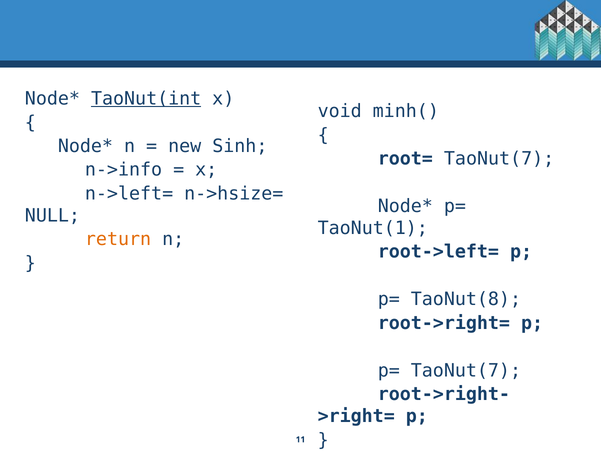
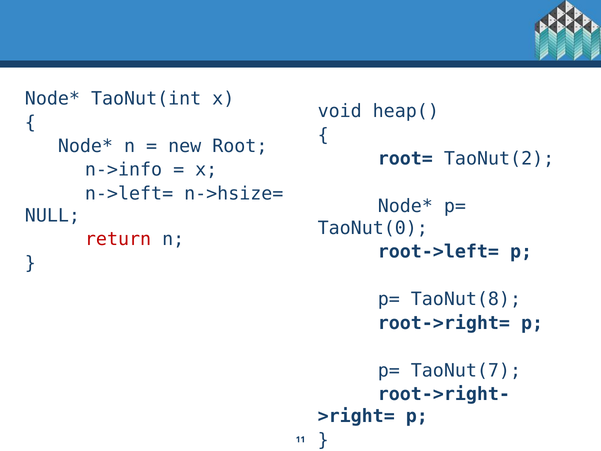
TaoNut(int underline: present -> none (146, 99)
minh(: minh( -> heap( (406, 111)
Sinh: Sinh -> Root (240, 146)
root= TaoNut(7: TaoNut(7 -> TaoNut(2 (499, 159)
TaoNut(1: TaoNut(1 -> TaoNut(0 (373, 228)
return colour: orange -> red (118, 239)
